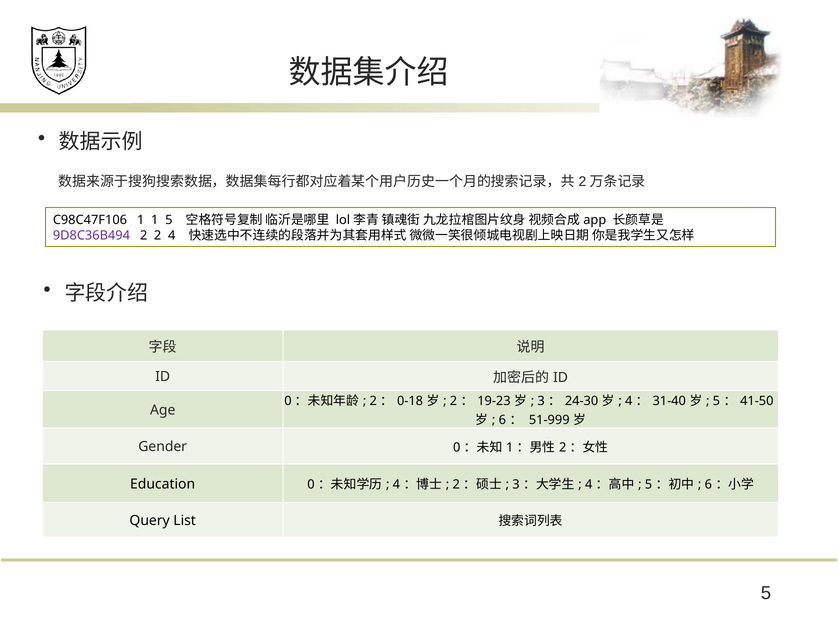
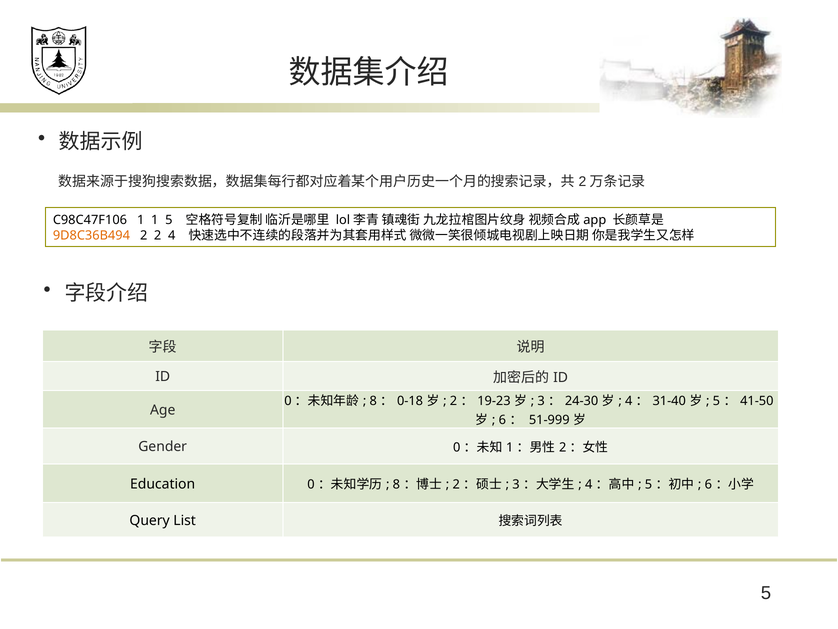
9D8C36B494 colour: purple -> orange (91, 235)
2: 2 -> 8 (373, 401)
4: 4 -> 8 (396, 484)
